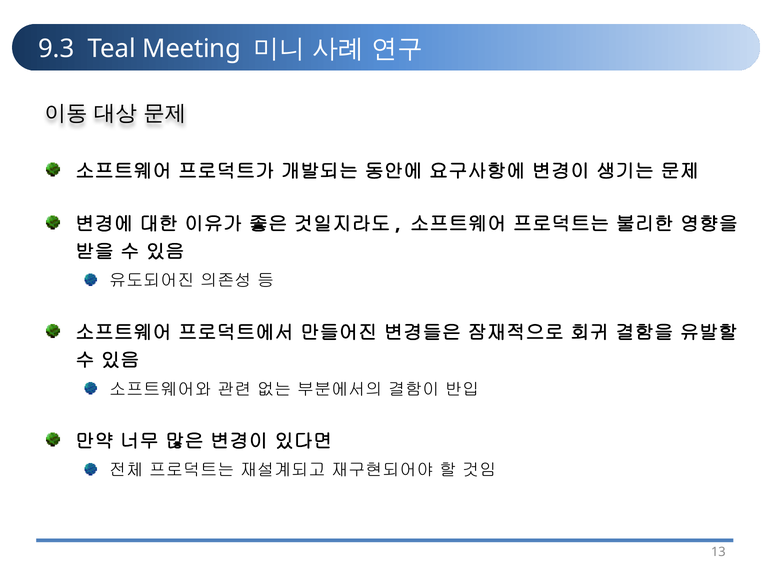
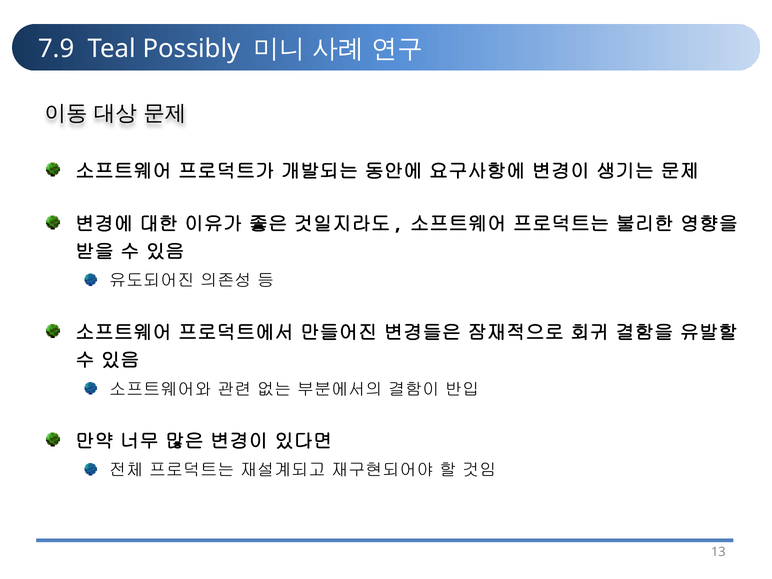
9.3: 9.3 -> 7.9 (56, 49)
Meeting: Meeting -> Possibly (192, 49)
